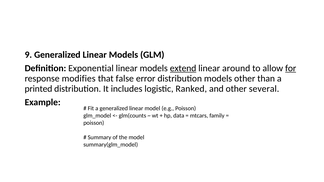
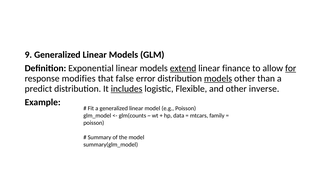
around: around -> finance (236, 68)
models underline: none -> present (218, 79)
printed: printed -> predict (38, 89)
includes underline: none -> present (127, 89)
Ranked: Ranked -> Flexible (191, 89)
several: several -> inverse (264, 89)
